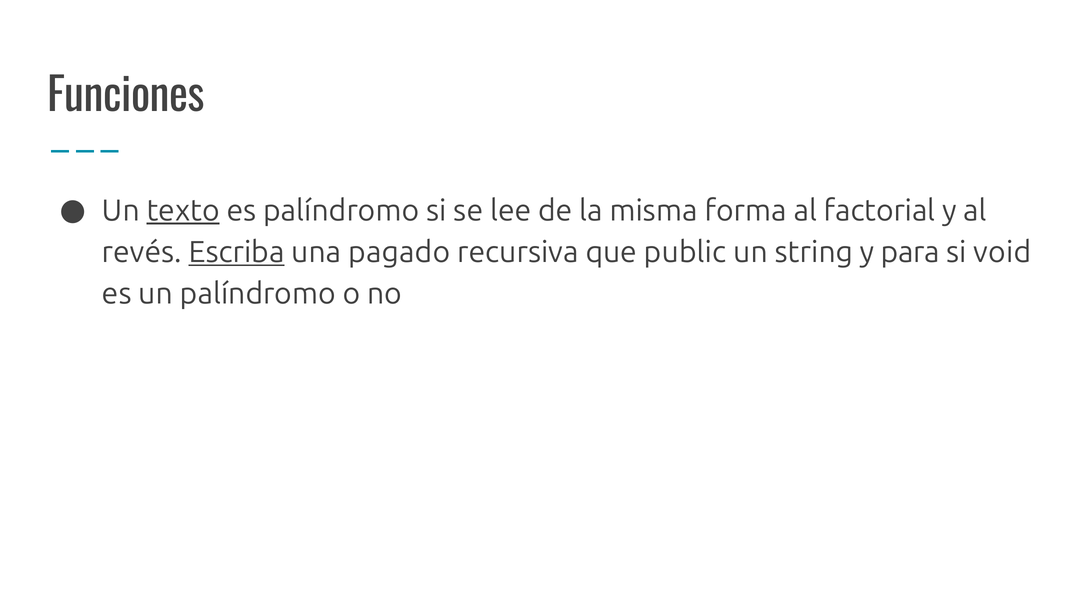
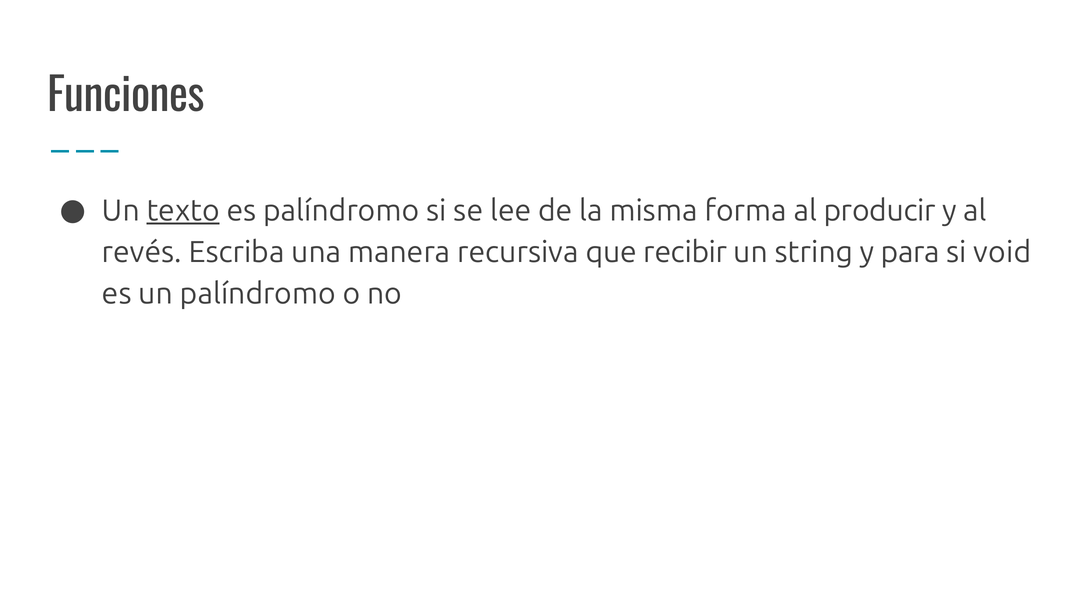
factorial: factorial -> producir (880, 211)
Escriba underline: present -> none (237, 252)
pagado: pagado -> manera (399, 252)
public: public -> recibir (685, 252)
